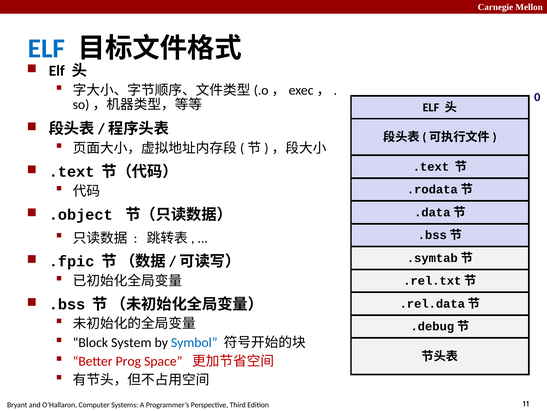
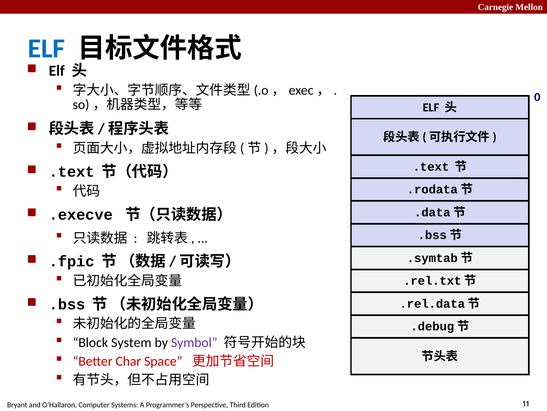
.object: .object -> .execve (81, 214)
Symbol colour: blue -> purple (194, 342)
Prog: Prog -> Char (128, 361)
